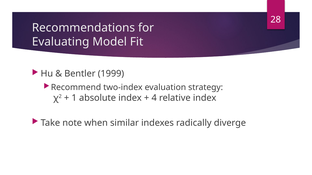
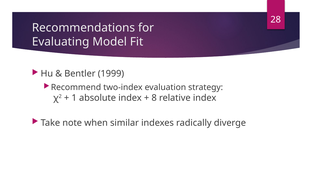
4: 4 -> 8 (154, 98)
